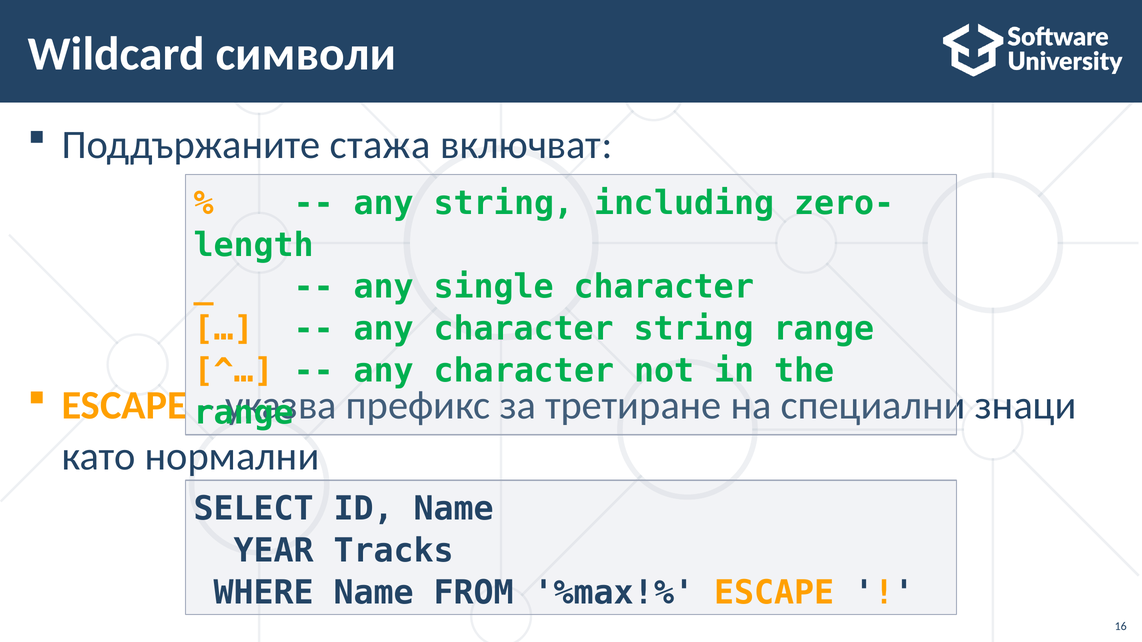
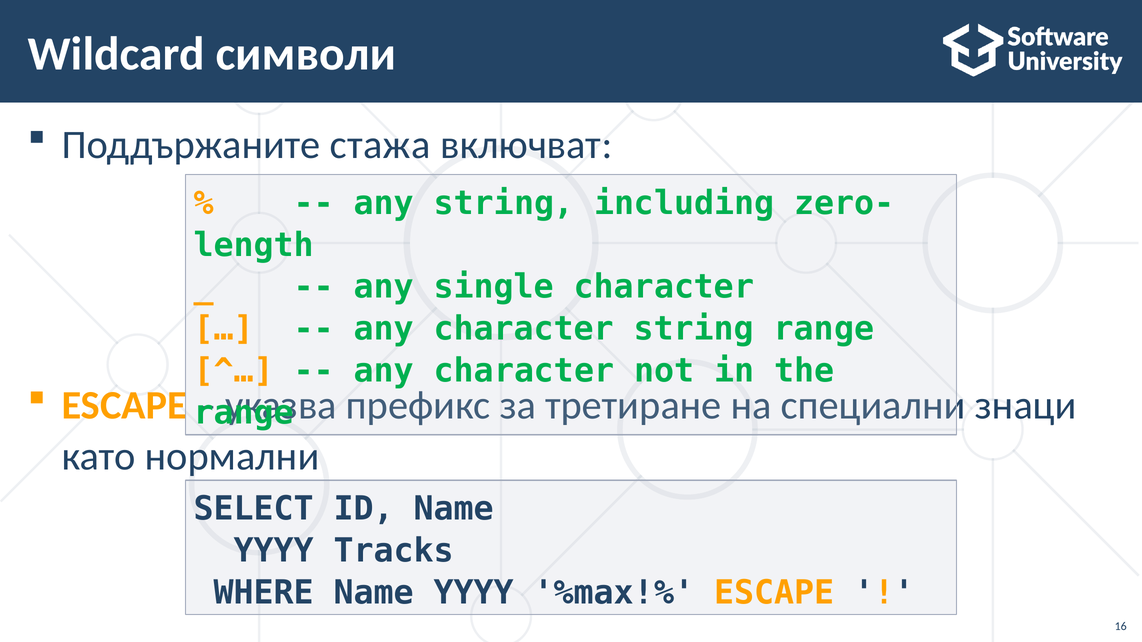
YEAR: YEAR -> YYYY (274, 551)
WHERE Name FROM: FROM -> YYYY (474, 593)
